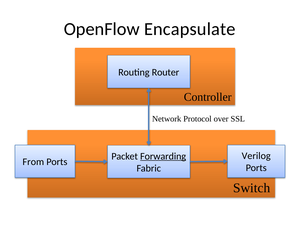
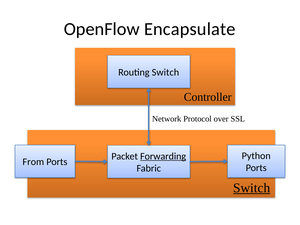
Routing Router: Router -> Switch (165, 72)
Verilog: Verilog -> Python (256, 156)
Switch underline: none -> present (252, 188)
